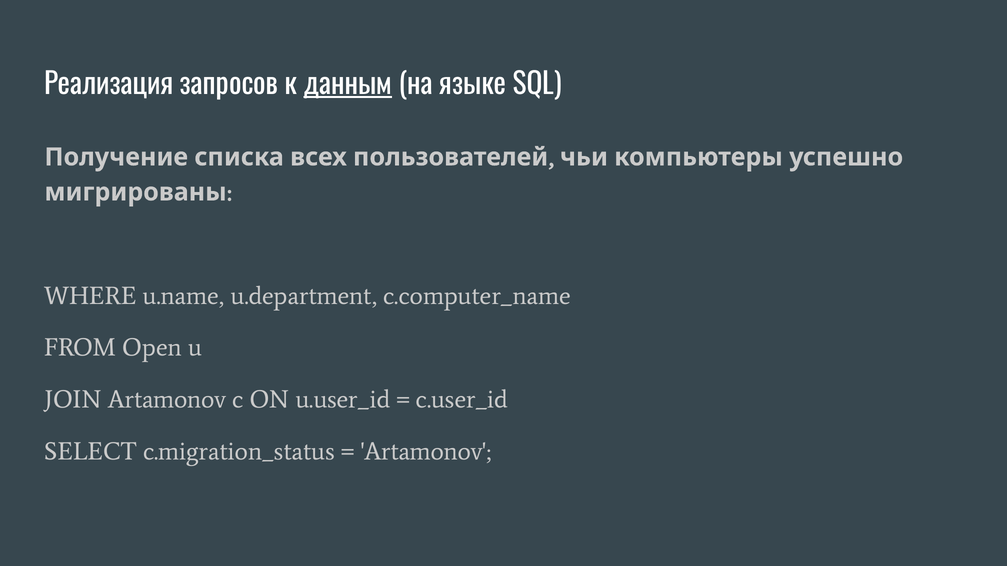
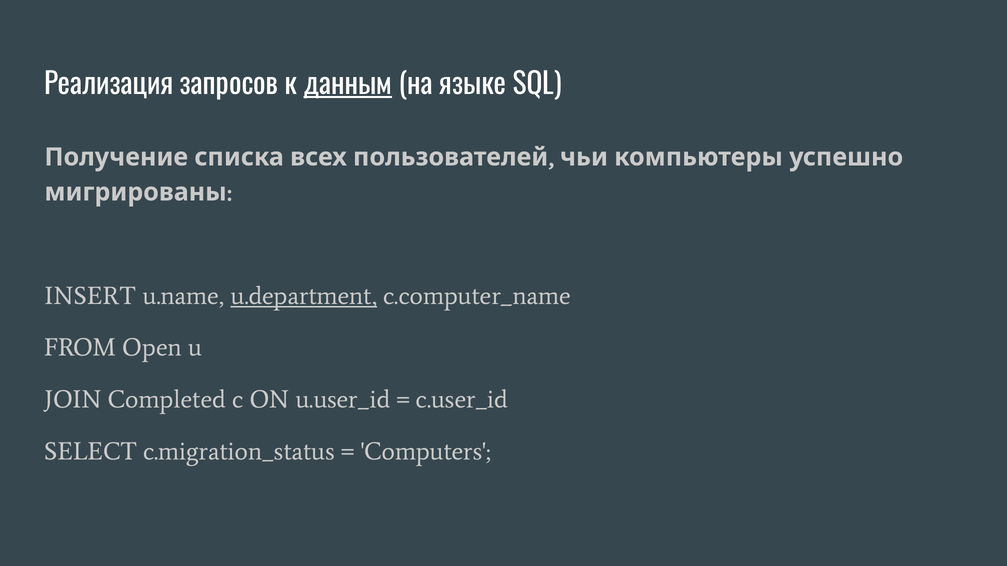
WHERE: WHERE -> INSERT (90, 296)
u.department underline: none -> present (304, 296)
JOIN Artamonov: Artamonov -> Completed (167, 400)
Artamonov: Artamonov -> Computers (426, 452)
